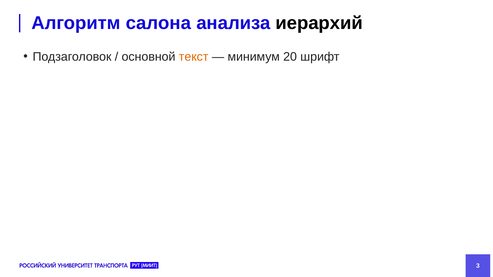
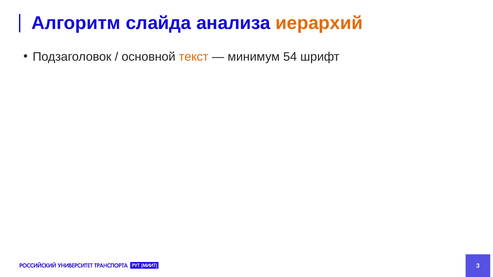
салона: салона -> слайда (158, 23)
иерархий colour: black -> orange (319, 23)
20: 20 -> 54 (290, 57)
